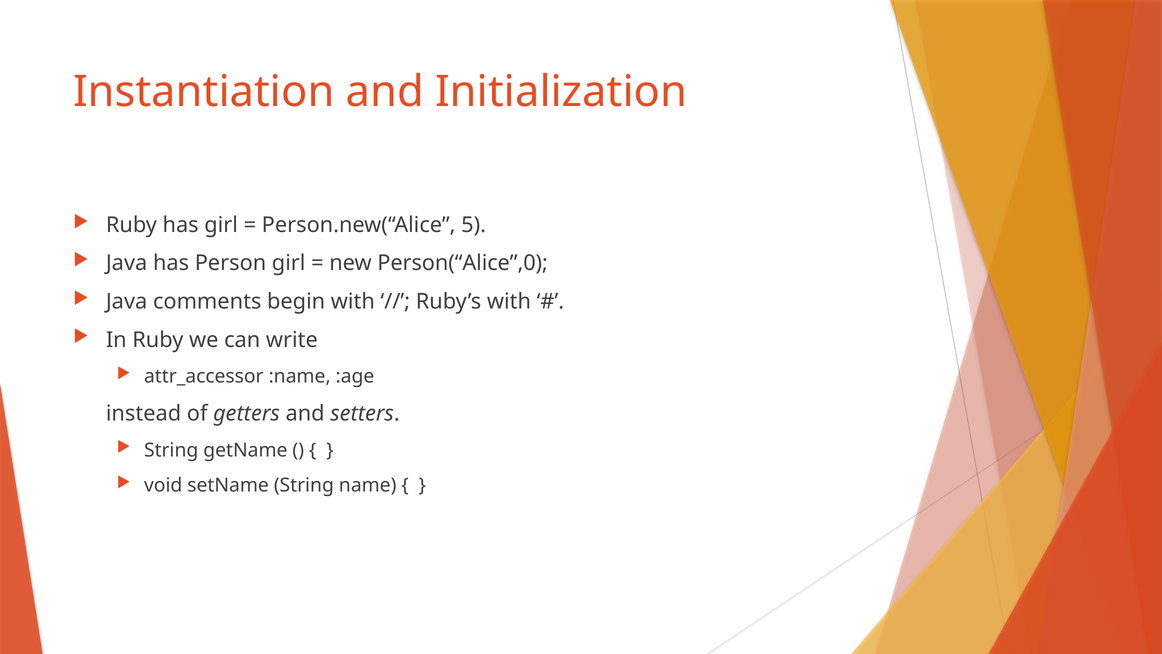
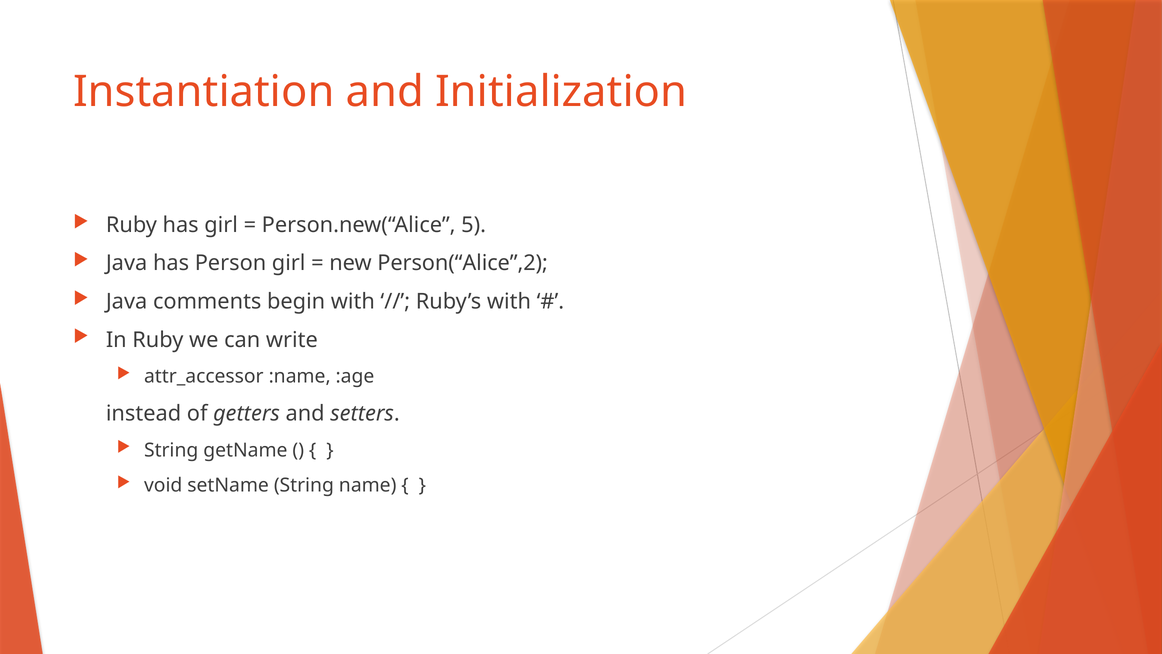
Person(“Alice”,0: Person(“Alice”,0 -> Person(“Alice”,2 (463, 263)
